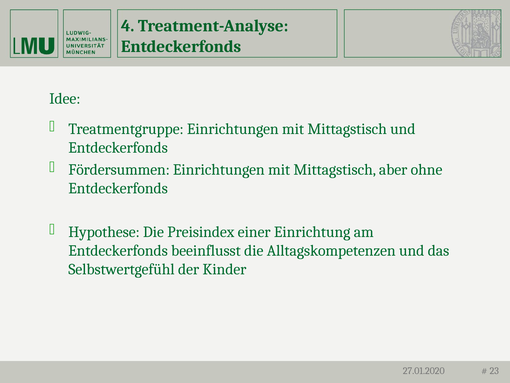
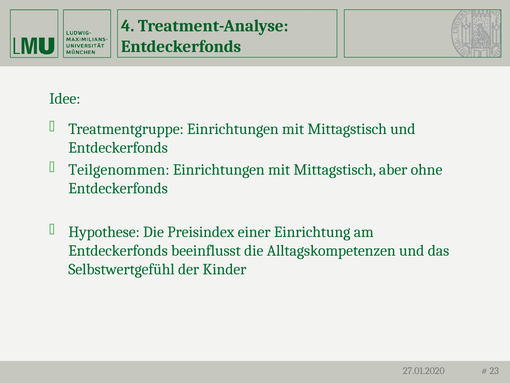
Fördersummen: Fördersummen -> Teilgenommen (119, 169)
